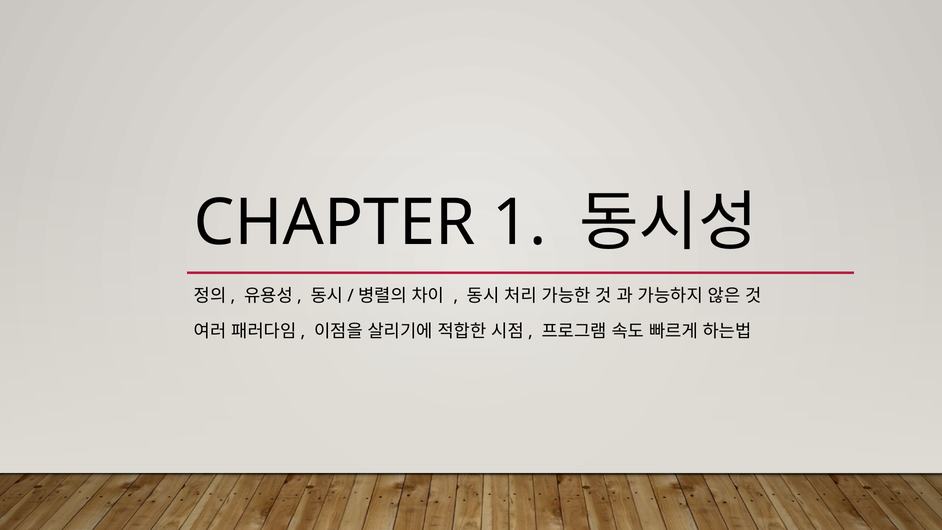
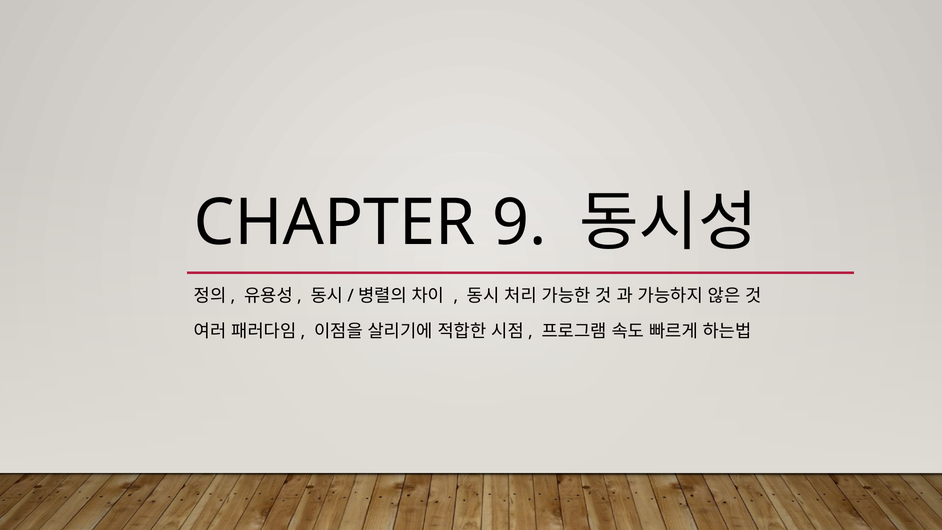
1: 1 -> 9 (519, 223)
